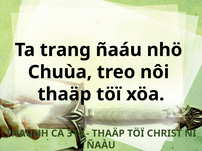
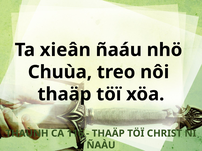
trang: trang -> xieân (65, 50)
314: 314 -> 116 (75, 134)
